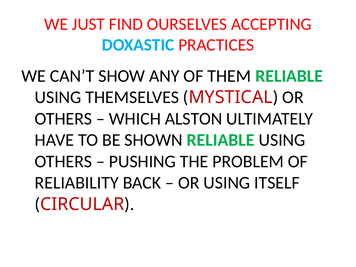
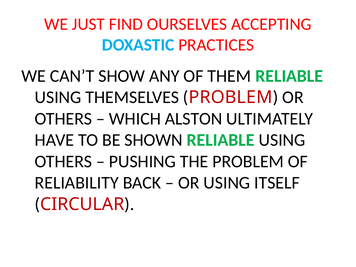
MYSTICAL: MYSTICAL -> PROBLEM (231, 97)
